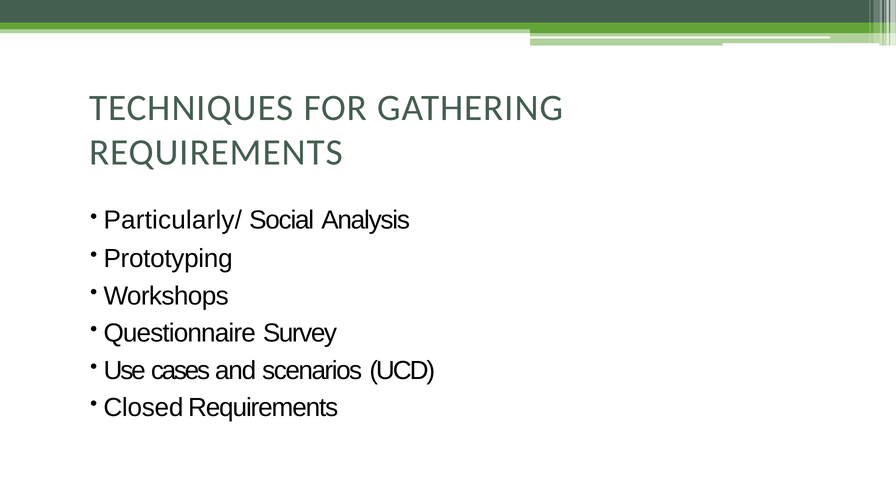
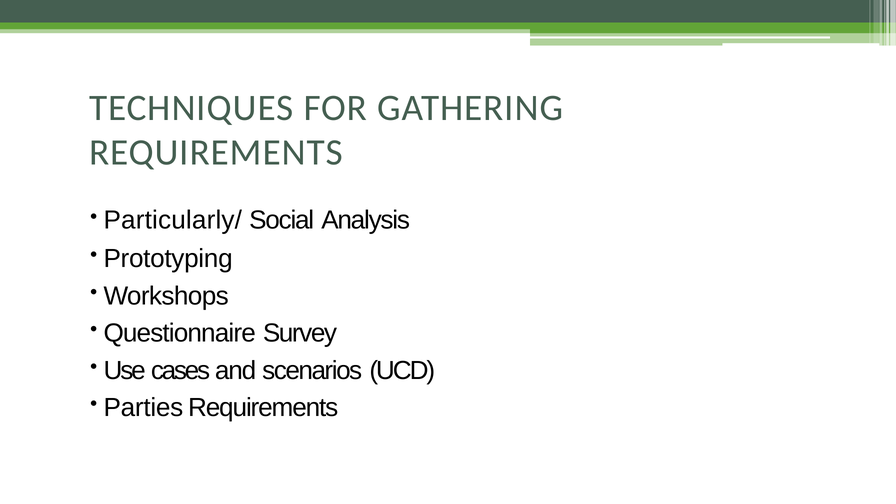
Closed: Closed -> Parties (143, 408)
